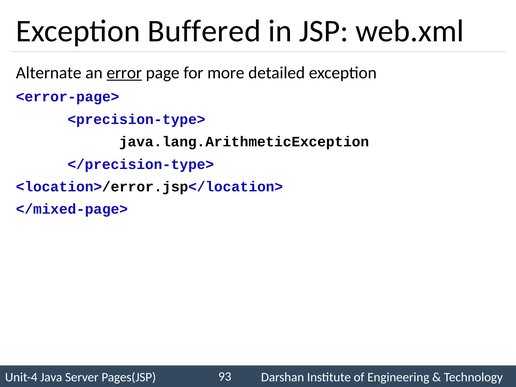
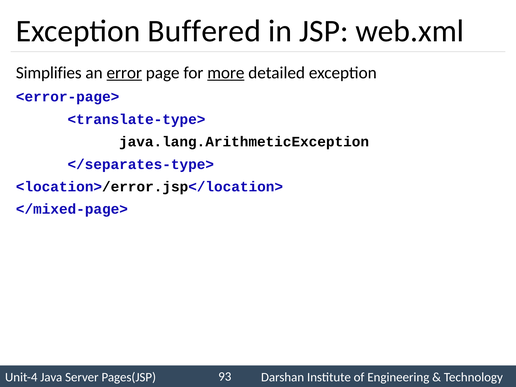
Alternate: Alternate -> Simplifies (49, 73)
more underline: none -> present (226, 73)
<precision-type>: <precision-type> -> <translate-type> (136, 119)
</precision-type>: </precision-type> -> </separates-type> (141, 164)
